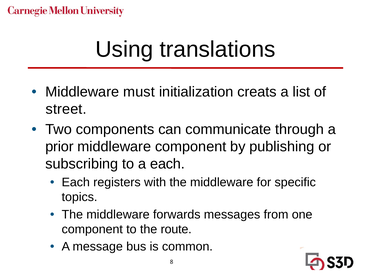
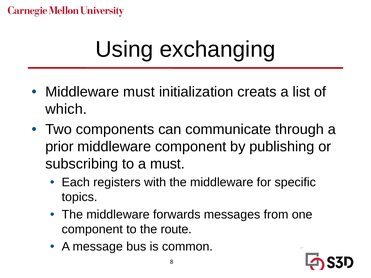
translations: translations -> exchanging (218, 49)
street: street -> which (66, 109)
a each: each -> must (167, 164)
